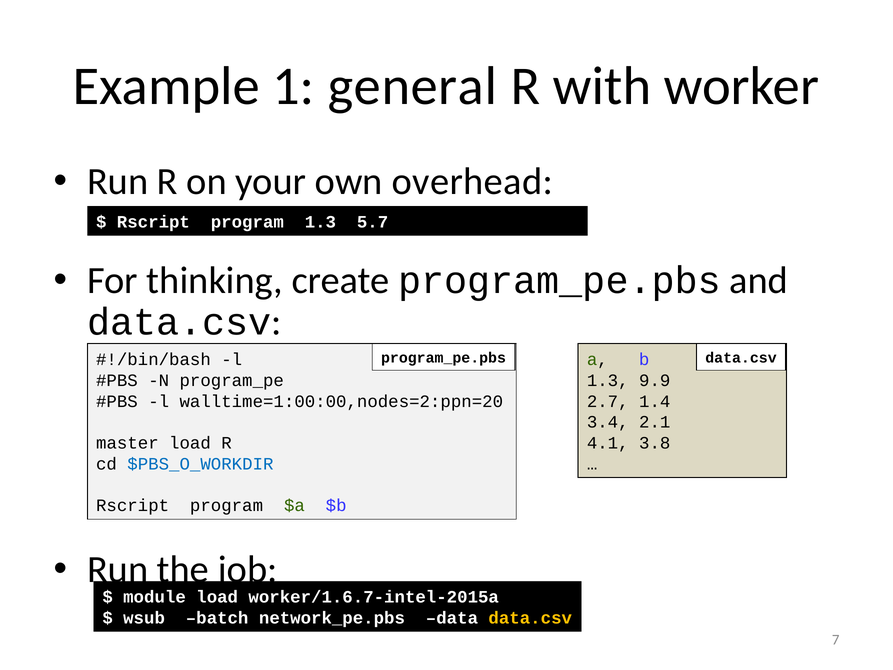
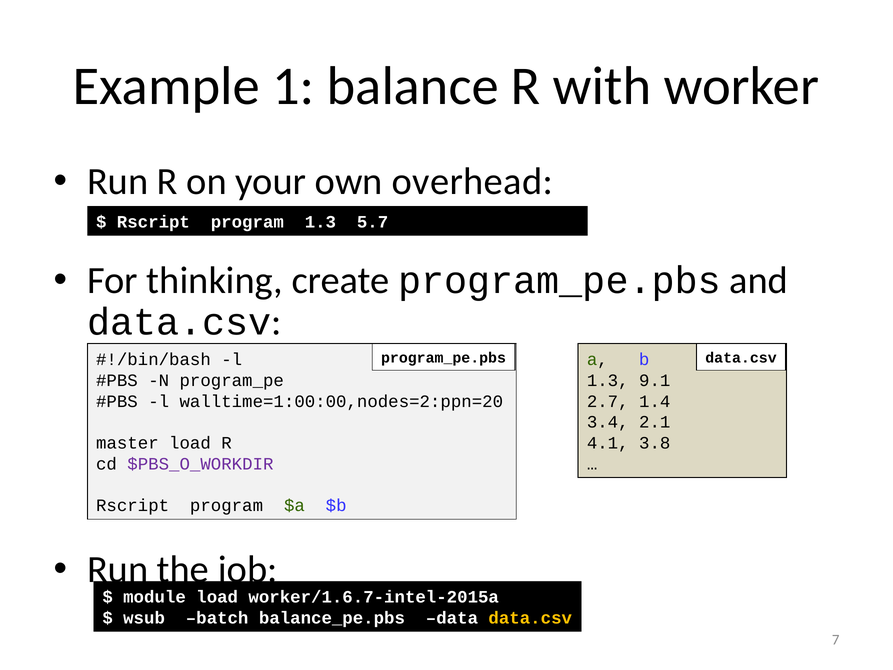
general: general -> balance (413, 86)
9.9: 9.9 -> 9.1 (655, 380)
$PBS_O_WORKDIR colour: blue -> purple (200, 464)
network_pe.pbs: network_pe.pbs -> balance_pe.pbs (332, 618)
